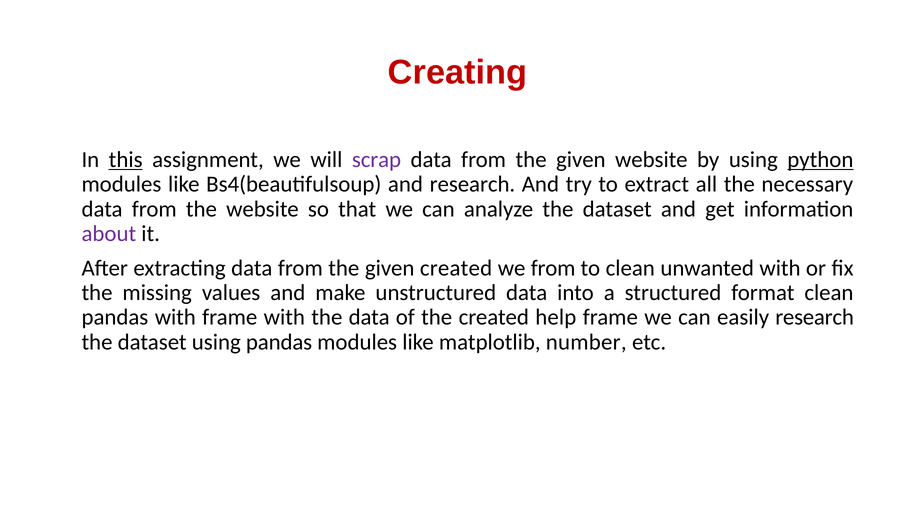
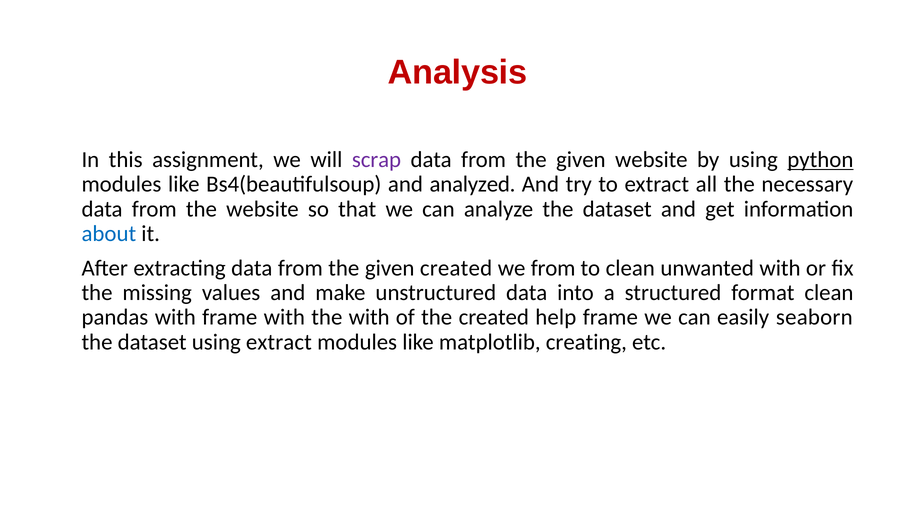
Creating: Creating -> Analysis (458, 73)
this underline: present -> none (126, 160)
and research: research -> analyzed (473, 184)
about colour: purple -> blue (109, 234)
the data: data -> with (369, 317)
easily research: research -> seaborn (814, 317)
using pandas: pandas -> extract (279, 342)
number: number -> creating (586, 342)
